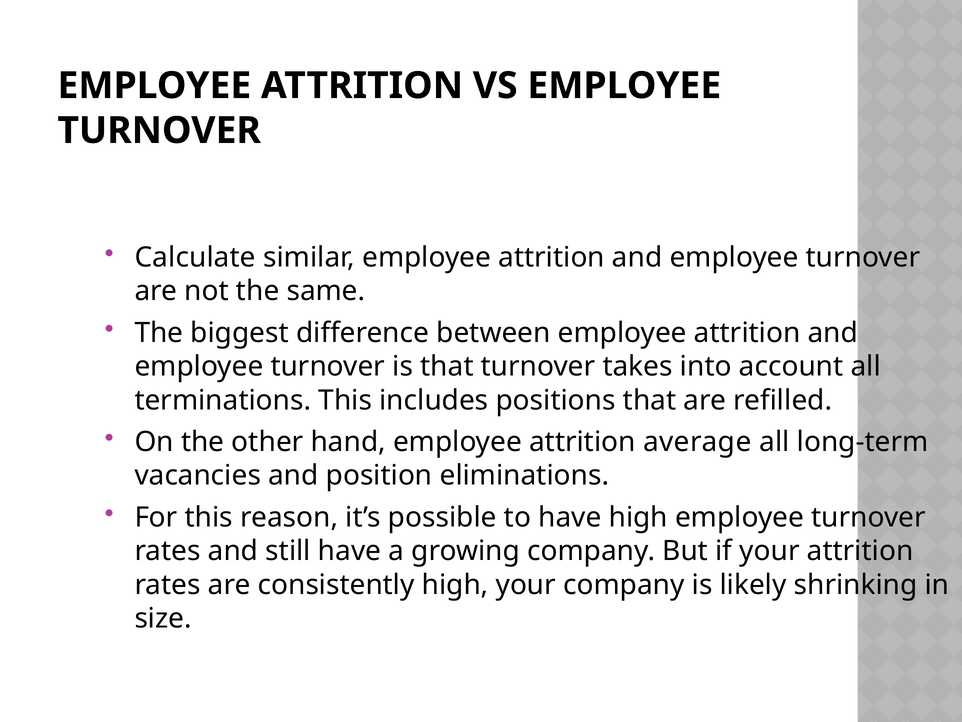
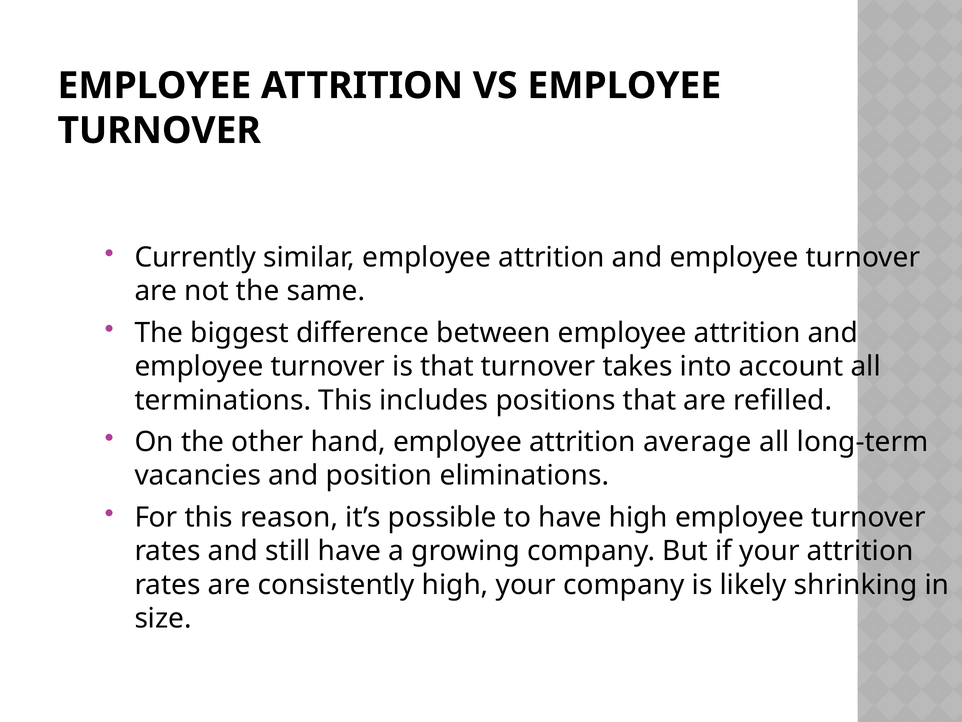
Calculate: Calculate -> Currently (195, 257)
